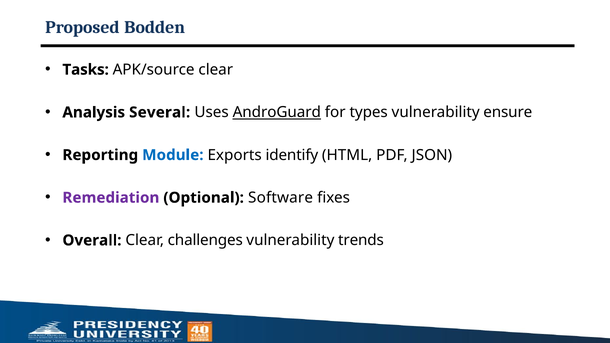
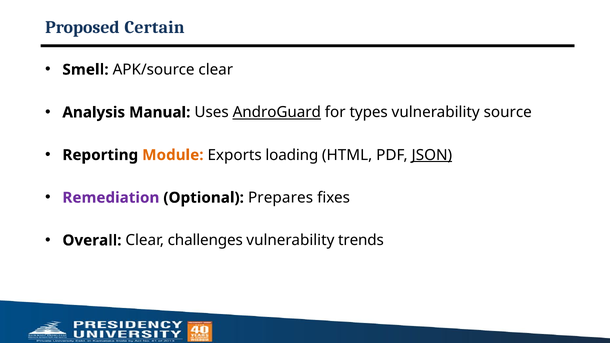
Bodden: Bodden -> Certain (155, 27)
Tasks: Tasks -> Smell (86, 70)
Several: Several -> Manual (160, 112)
ensure: ensure -> source (508, 112)
Module colour: blue -> orange (173, 155)
identify: identify -> loading (292, 155)
JSON underline: none -> present (432, 155)
Software: Software -> Prepares (281, 198)
